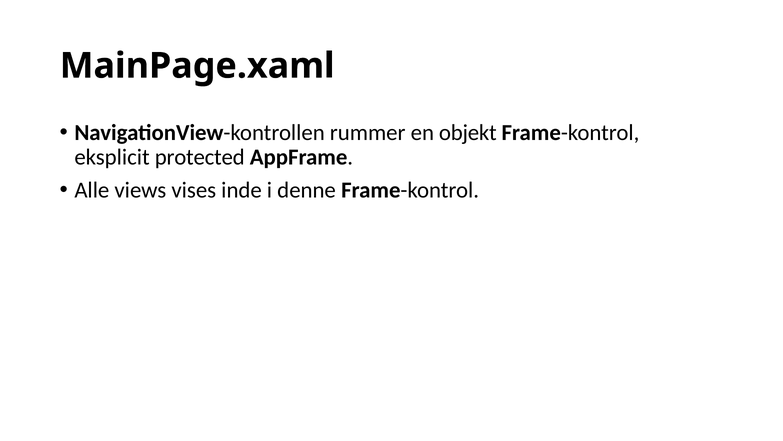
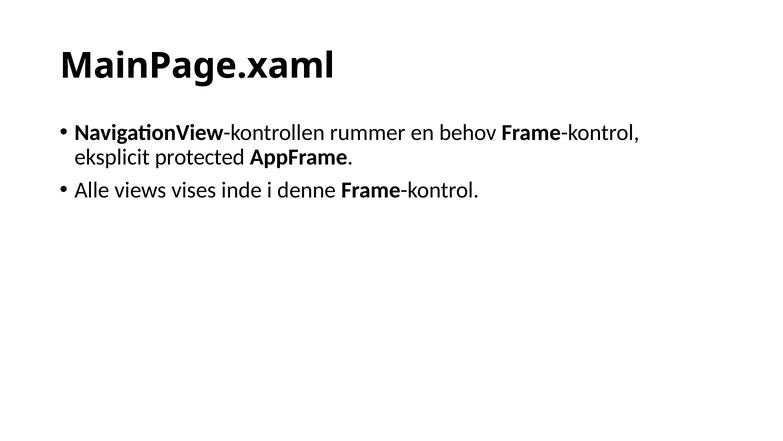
objekt: objekt -> behov (468, 132)
